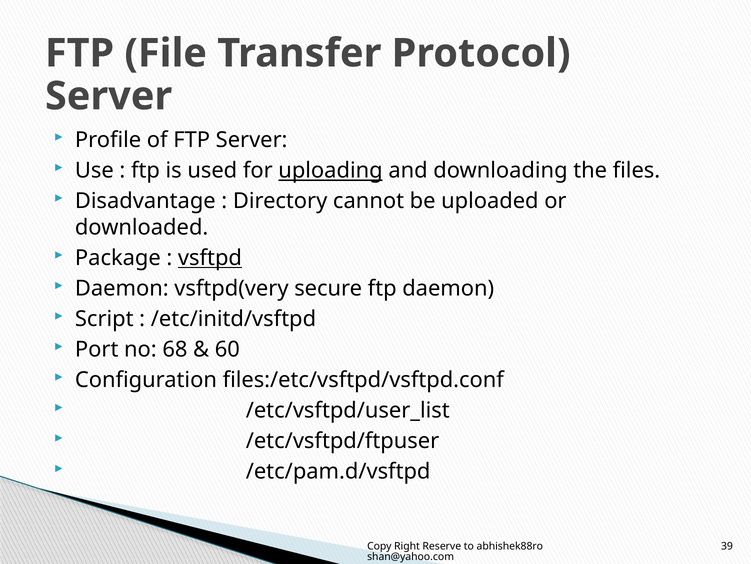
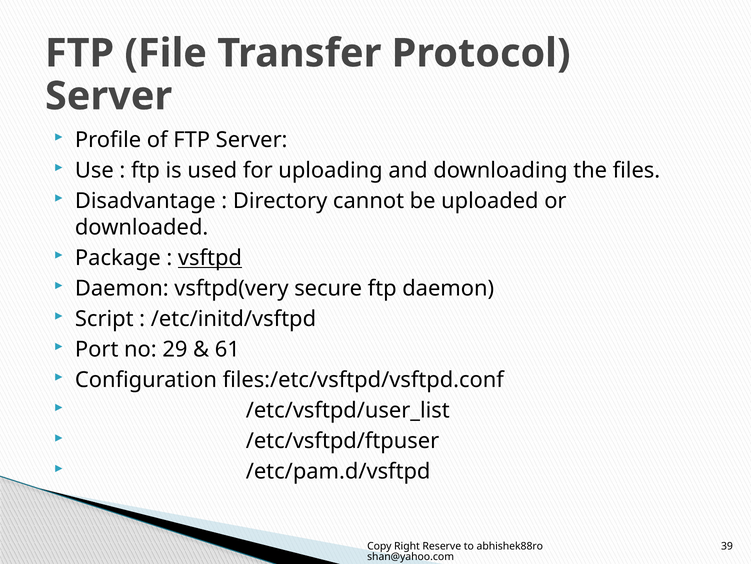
uploading underline: present -> none (331, 170)
68: 68 -> 29 (175, 349)
60: 60 -> 61 (227, 349)
